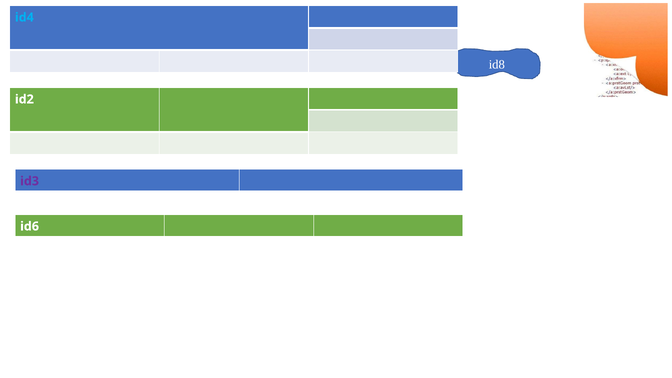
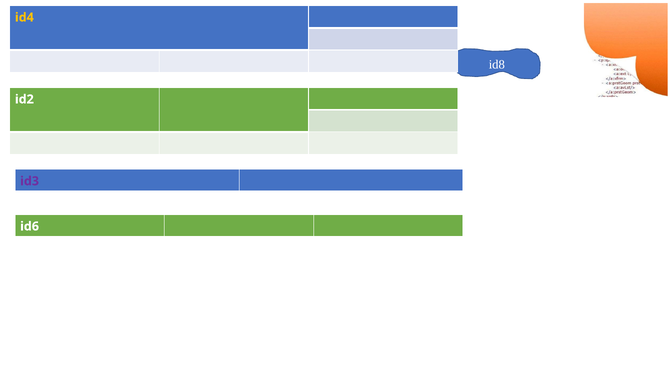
id4 colour: light blue -> yellow (24, 17)
